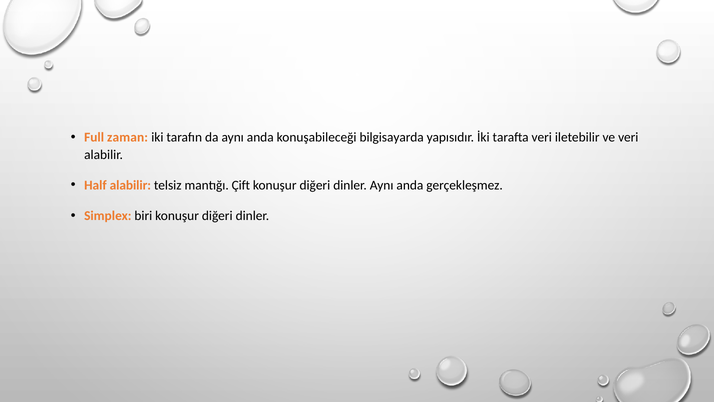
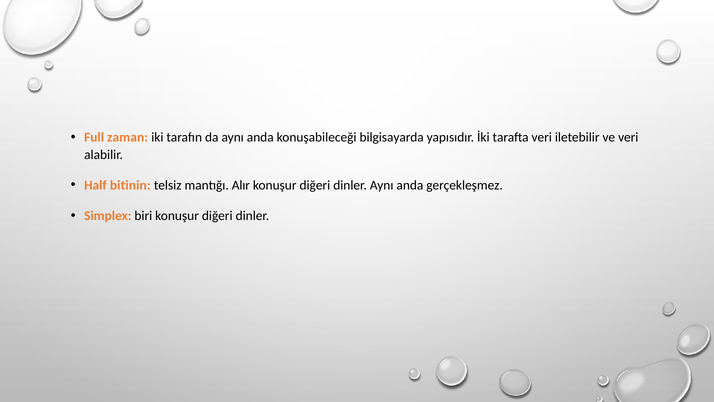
Half alabilir: alabilir -> bitinin (130, 185)
Çift: Çift -> Alır (241, 185)
